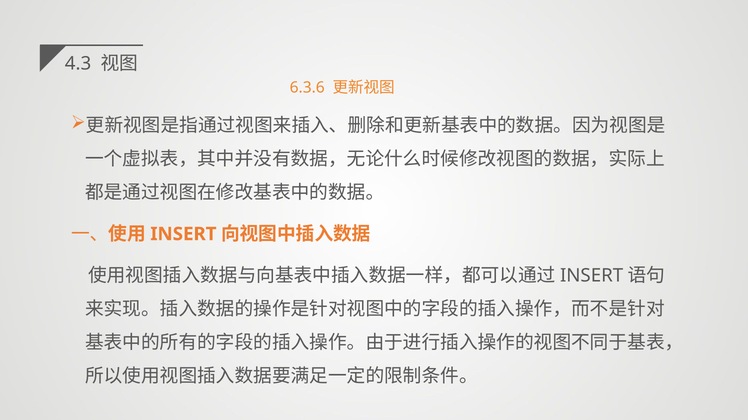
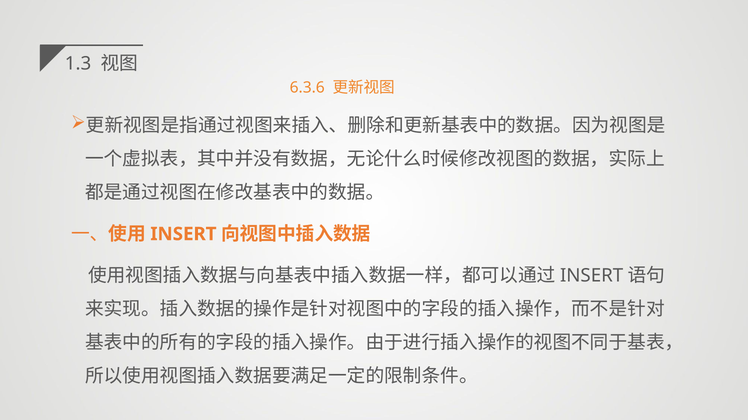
4.3: 4.3 -> 1.3 (78, 64)
